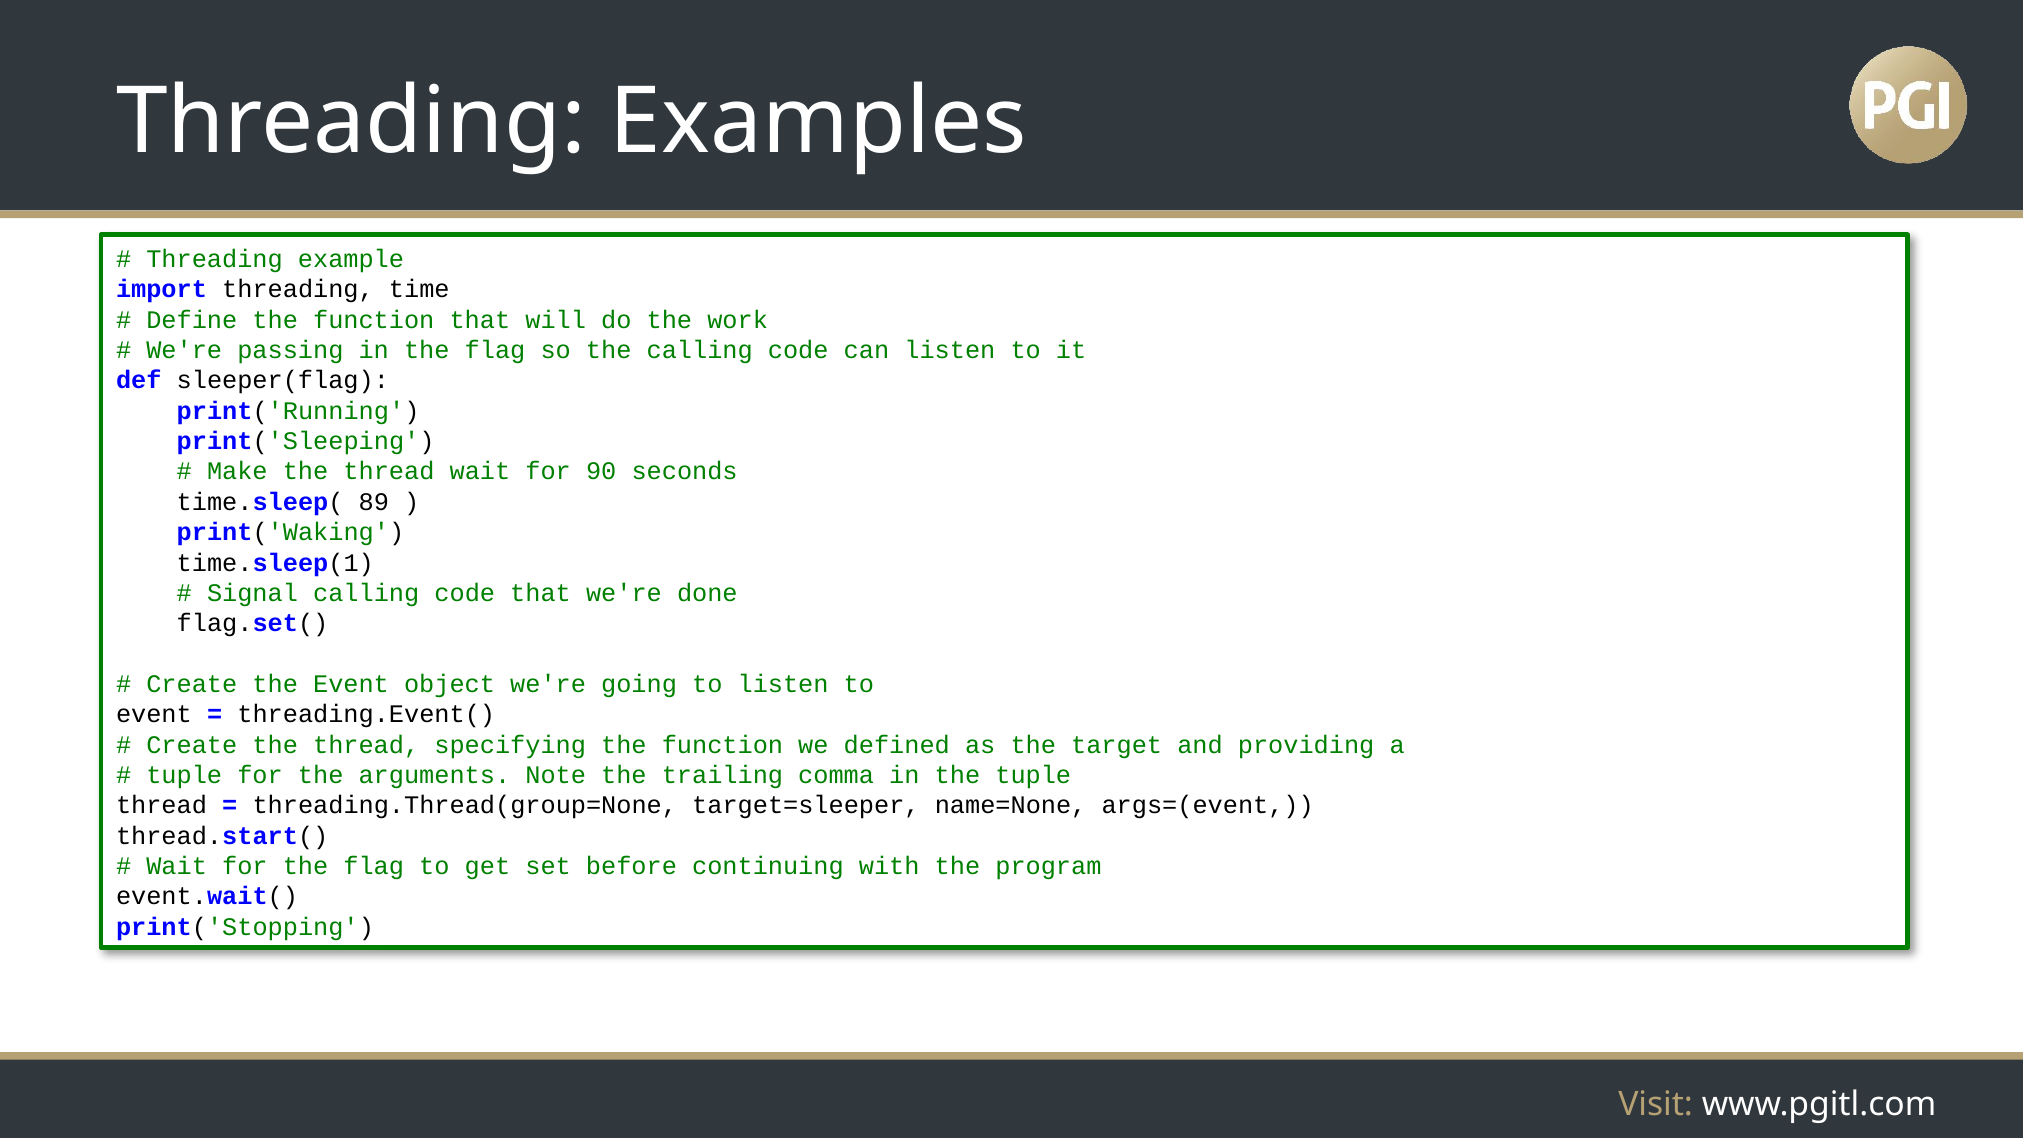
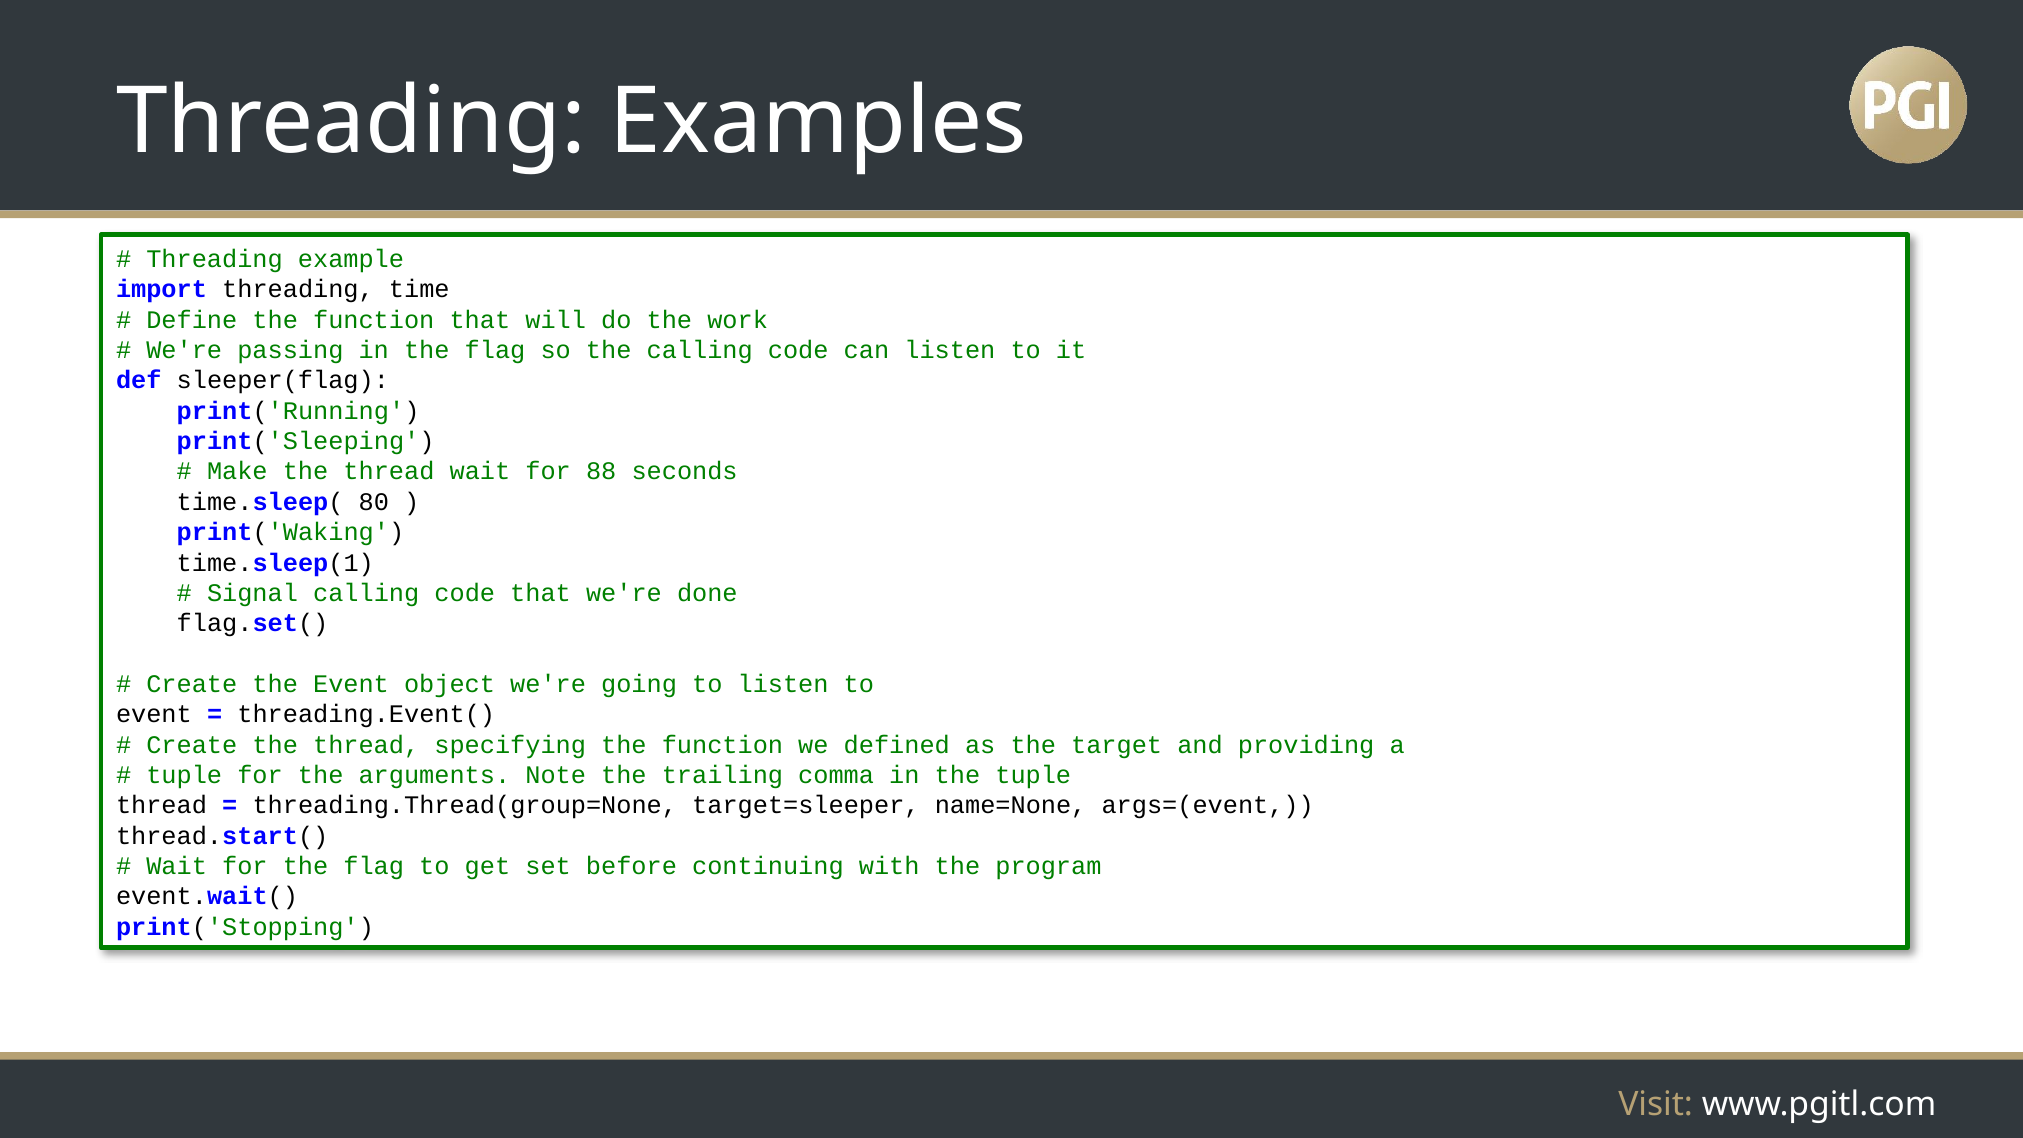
90: 90 -> 88 (601, 472)
89: 89 -> 80 (374, 502)
